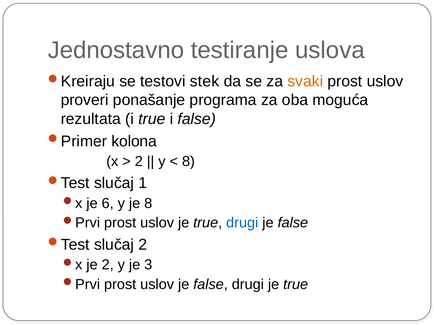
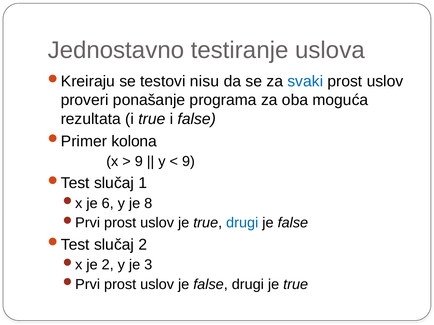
stek: stek -> nisu (205, 81)
svaki colour: orange -> blue (305, 81)
2: 2 -> 9 (139, 162)
8: 8 -> 9 (188, 162)
